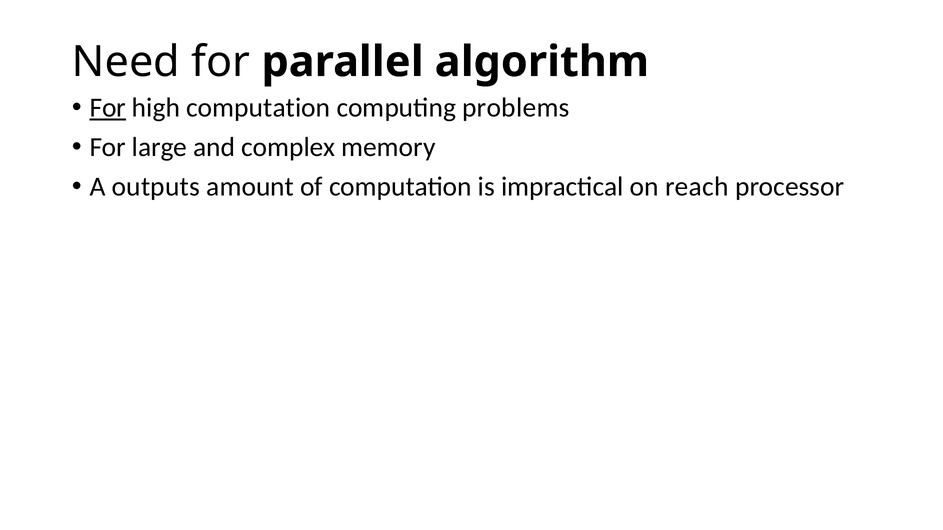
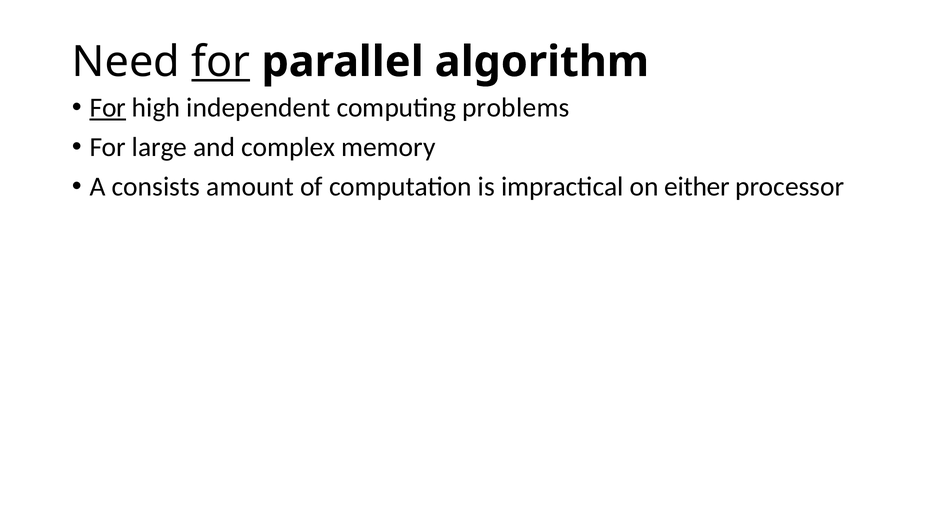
for underline: none -> present (221, 62)
high computation: computation -> independent (258, 108)
outputs: outputs -> consists (156, 187)
reach: reach -> either (697, 187)
